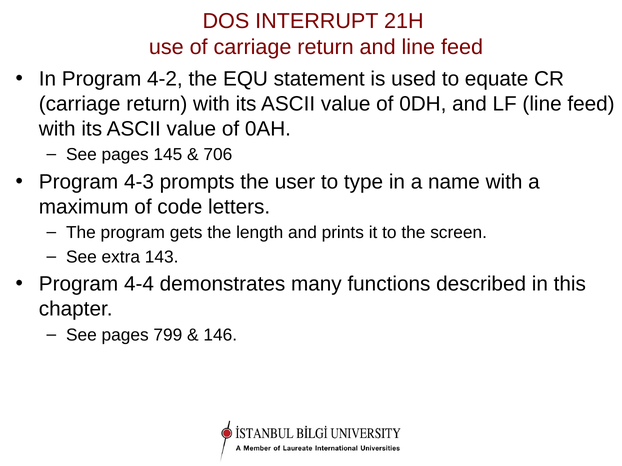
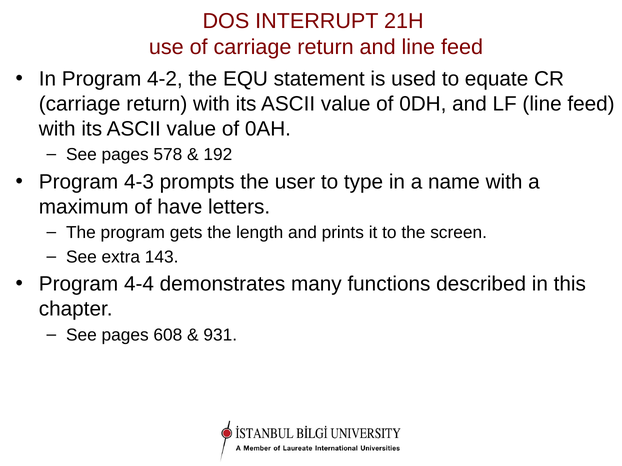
145: 145 -> 578 (168, 155)
706: 706 -> 192 (218, 155)
code: code -> have (180, 207)
799: 799 -> 608 (168, 335)
146: 146 -> 931 (220, 335)
